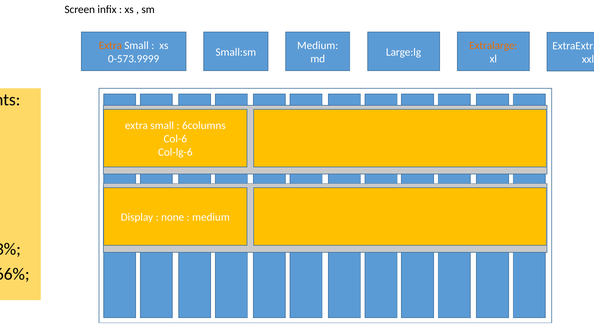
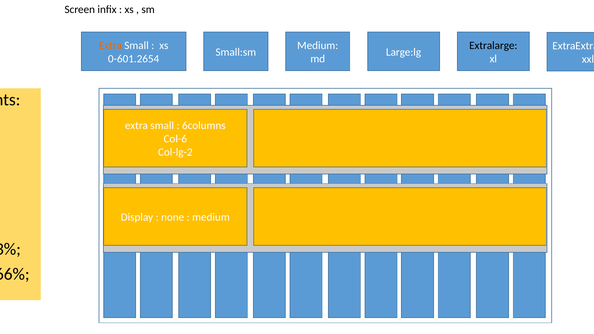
Extralarge colour: orange -> black (493, 46)
0-573.9999: 0-573.9999 -> 0-601.2654 (134, 59)
Col-lg-6: Col-lg-6 -> Col-lg-2 (175, 152)
